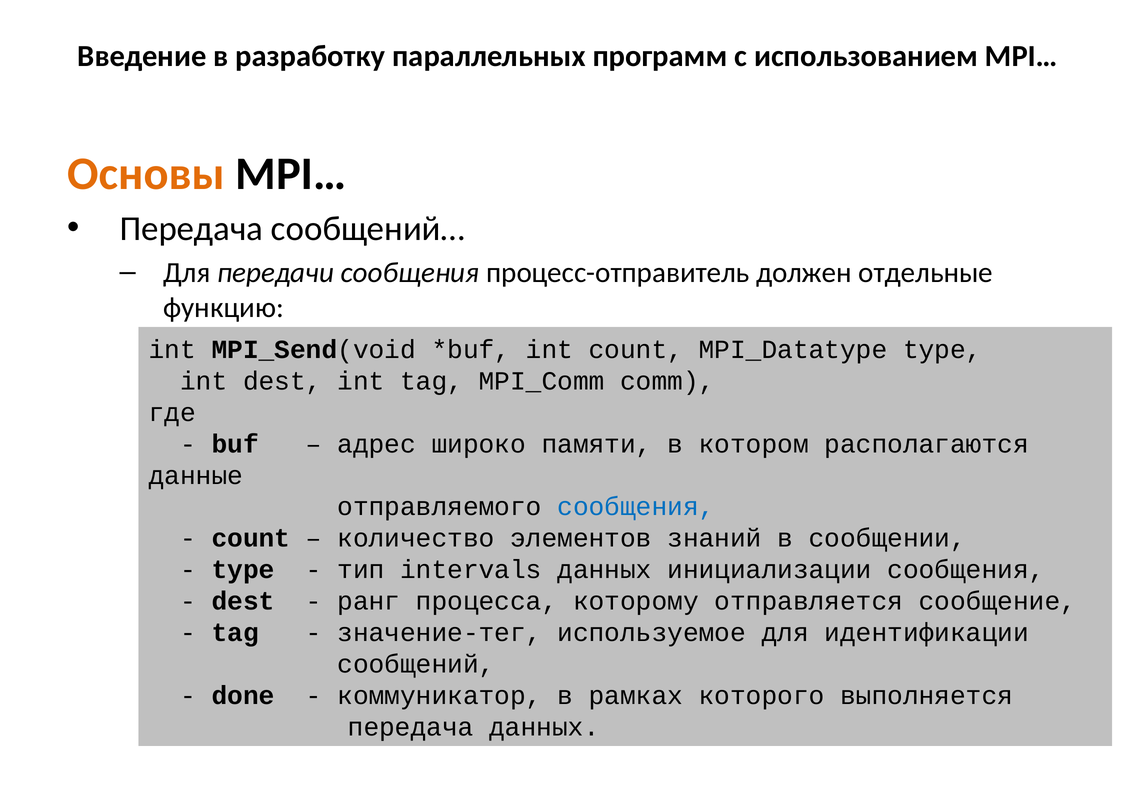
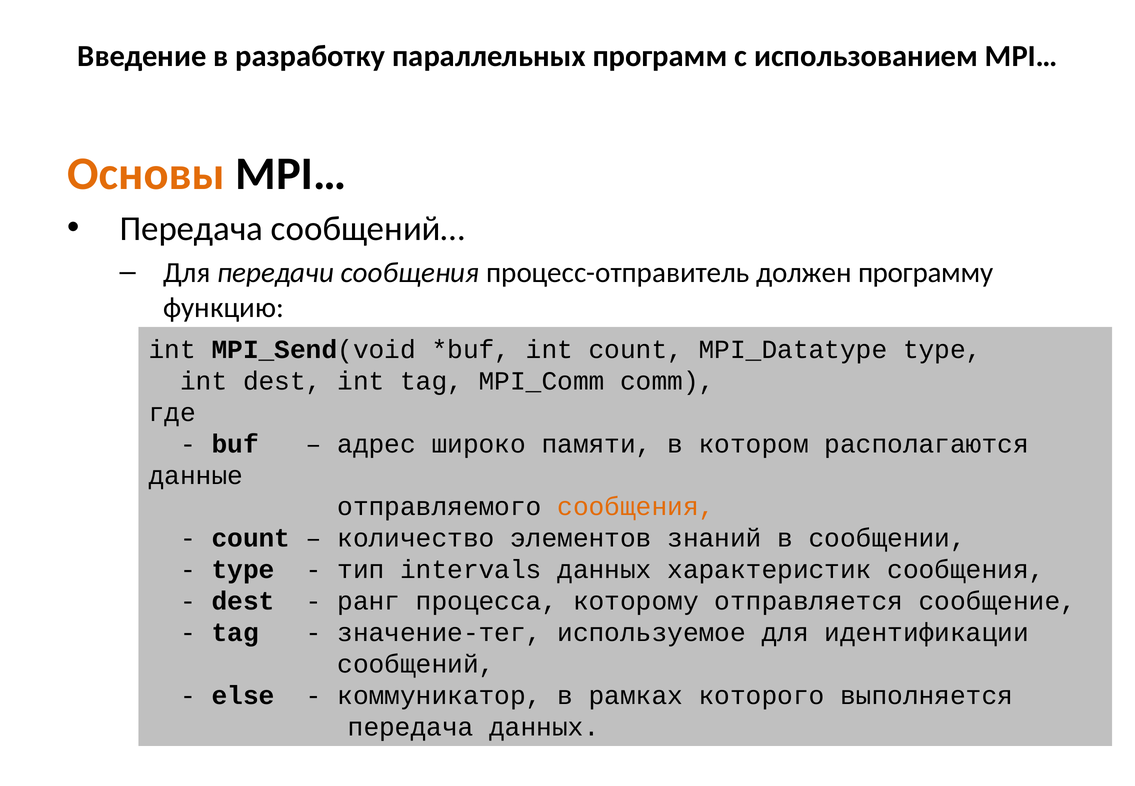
отдельные: отдельные -> программу (926, 272)
сообщения colour: blue -> orange (636, 507)
инициализации: инициализации -> характеристик (769, 570)
done: done -> else (243, 695)
